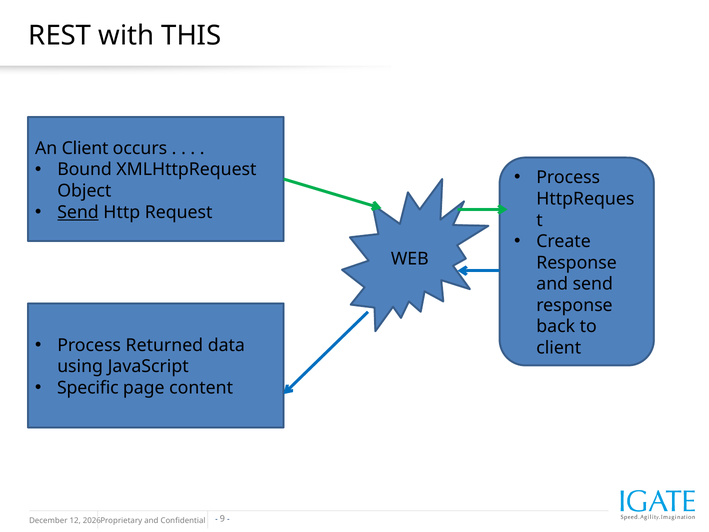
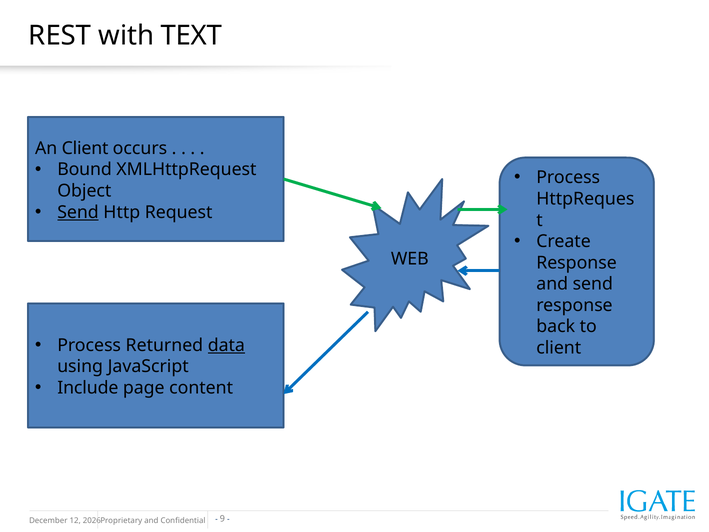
THIS: THIS -> TEXT (191, 36)
data underline: none -> present (226, 345)
Specific: Specific -> Include (88, 388)
